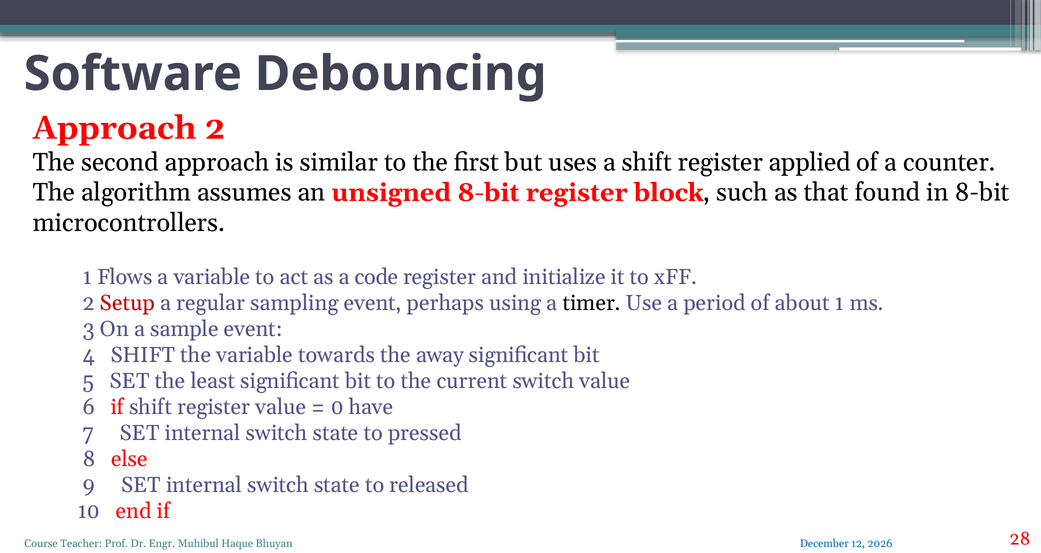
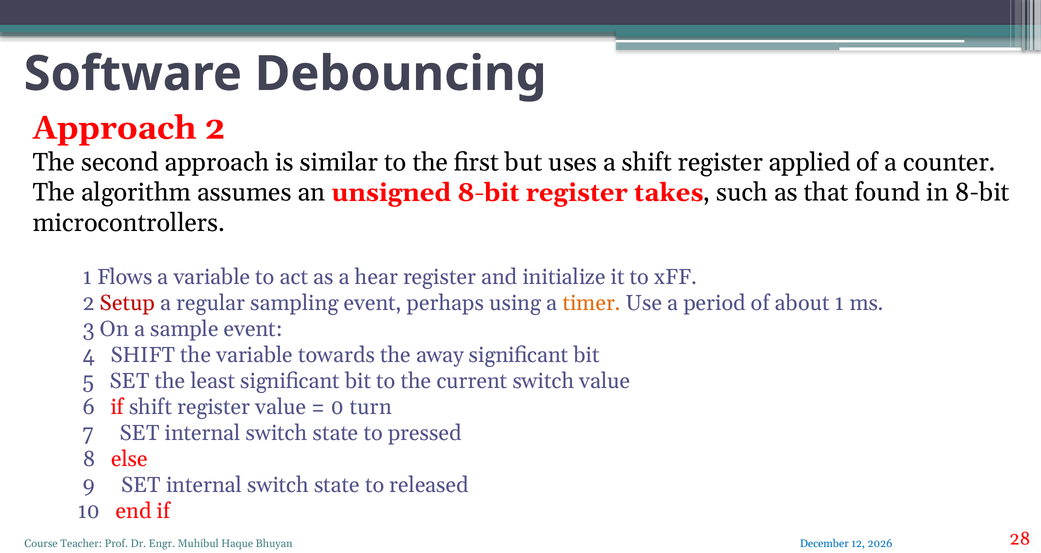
block: block -> takes (669, 193)
code: code -> hear (376, 277)
timer colour: black -> orange (592, 303)
have: have -> turn (371, 407)
